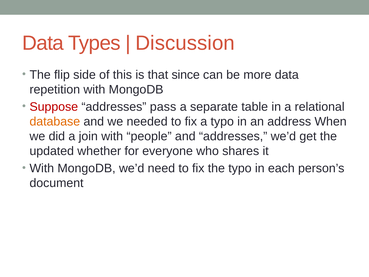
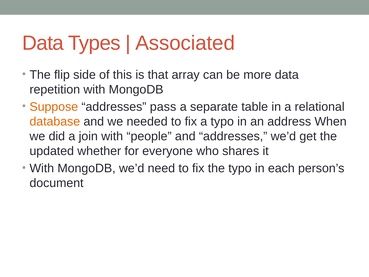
Discussion: Discussion -> Associated (185, 43)
since: since -> array (186, 75)
Suppose colour: red -> orange (54, 107)
